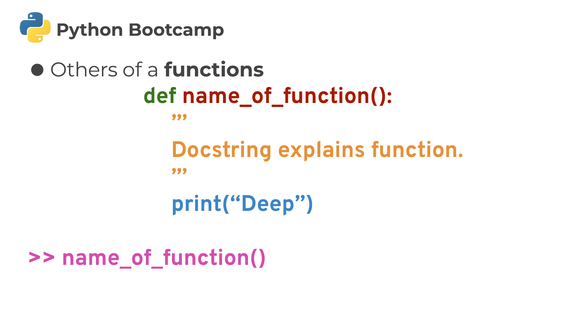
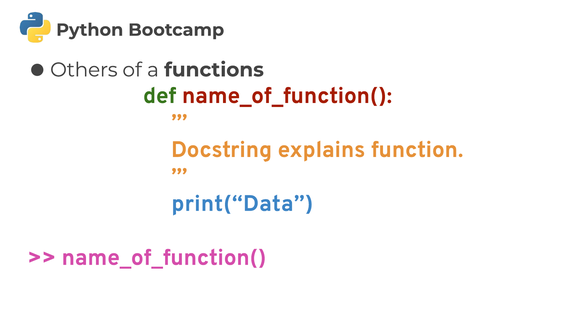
print(“Deep: print(“Deep -> print(“Data (242, 204)
